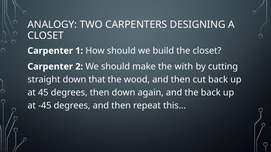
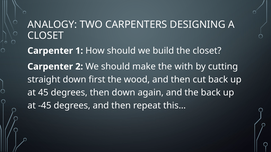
that: that -> first (97, 80)
